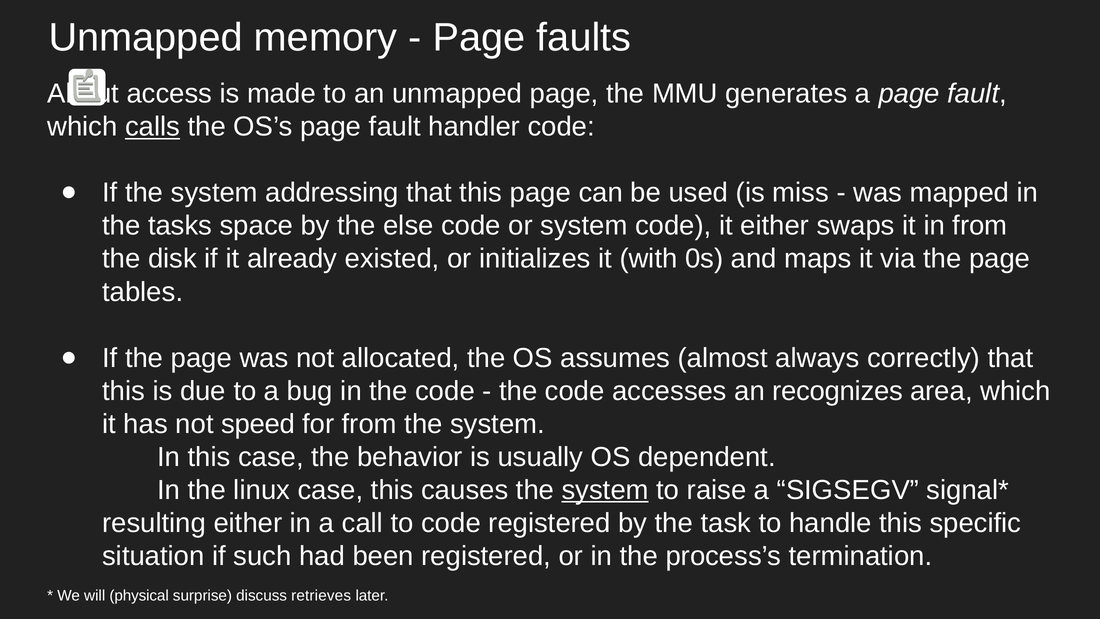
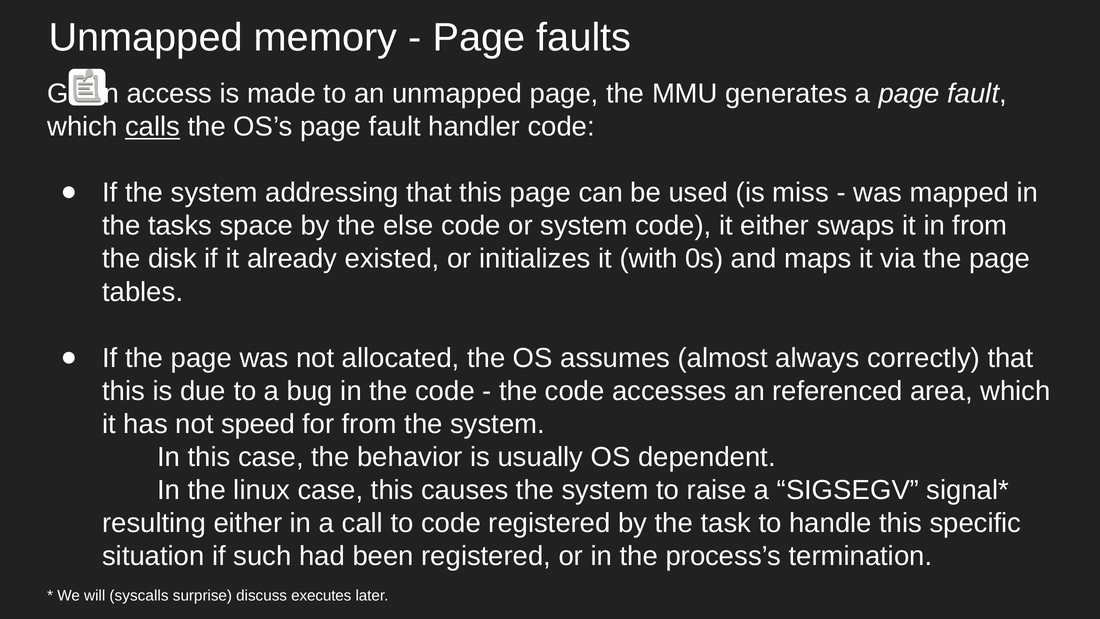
About: About -> Given (83, 94)
recognizes: recognizes -> referenced (838, 391)
system underline: present -> none (605, 490)
physical: physical -> syscalls (139, 595)
retrieves: retrieves -> executes (321, 595)
